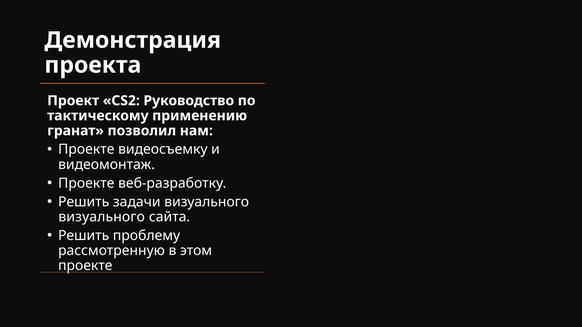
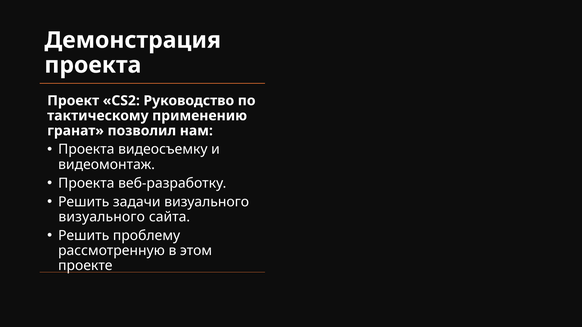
Проекте: Проекте -> Проекта (86, 150)
Проекте: Проекте -> Проекта (86, 183)
